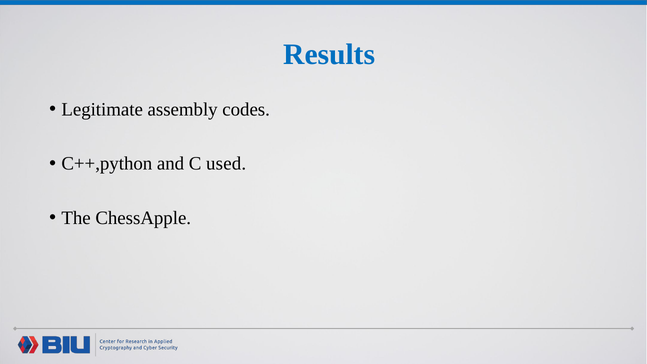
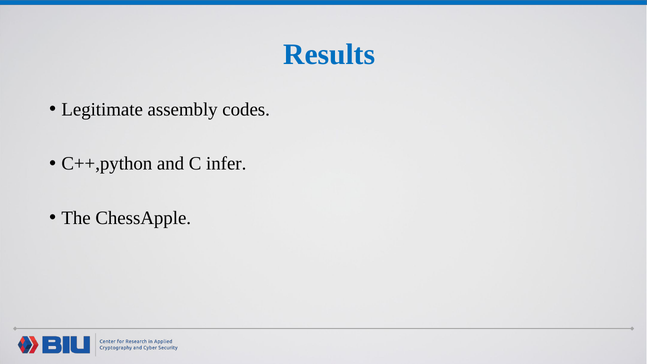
used: used -> infer (226, 164)
